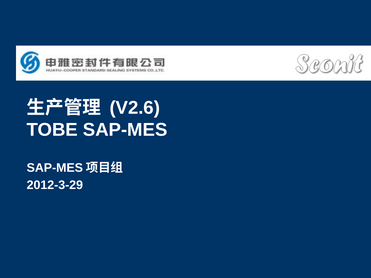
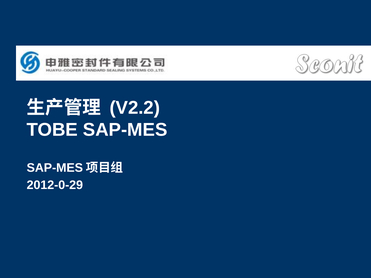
V2.6: V2.6 -> V2.2 (135, 108)
2012-3-29: 2012-3-29 -> 2012-0-29 (55, 185)
